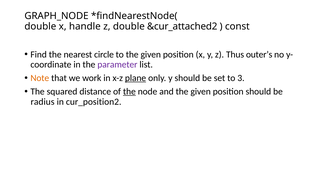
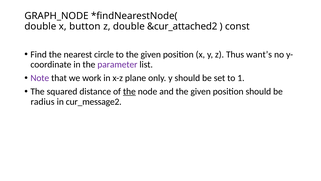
handle: handle -> button (85, 26)
outer’s: outer’s -> want’s (259, 54)
Note colour: orange -> purple (40, 78)
plane underline: present -> none (136, 78)
3: 3 -> 1 (241, 78)
cur_position2: cur_position2 -> cur_message2 (94, 101)
